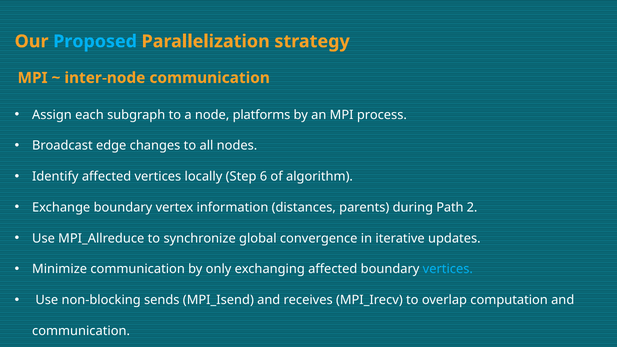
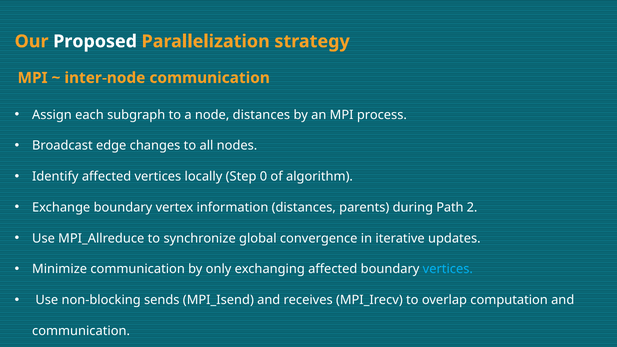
Proposed colour: light blue -> white (95, 41)
node platforms: platforms -> distances (261, 115)
6: 6 -> 0 (263, 177)
